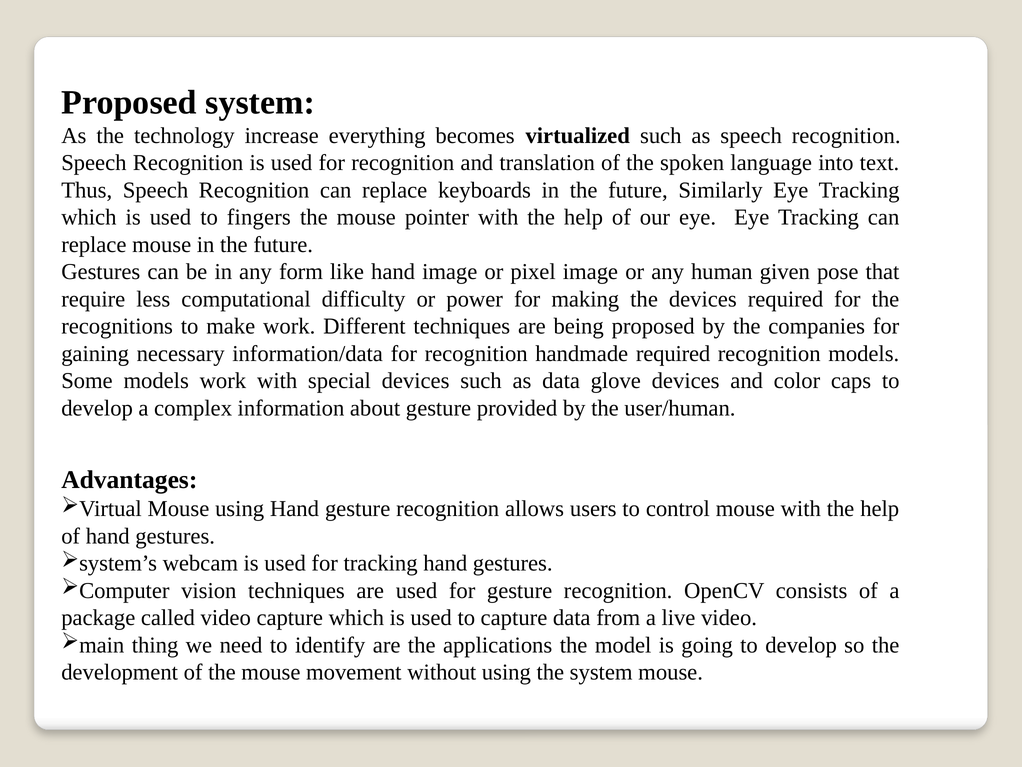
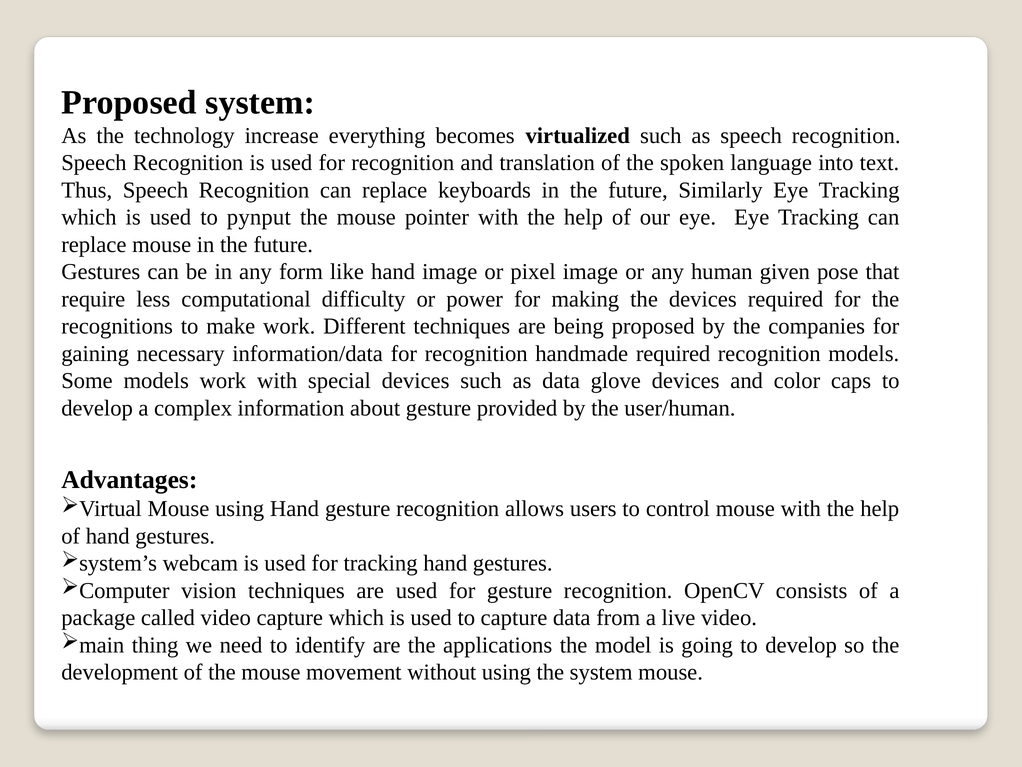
fingers: fingers -> pynput (259, 217)
